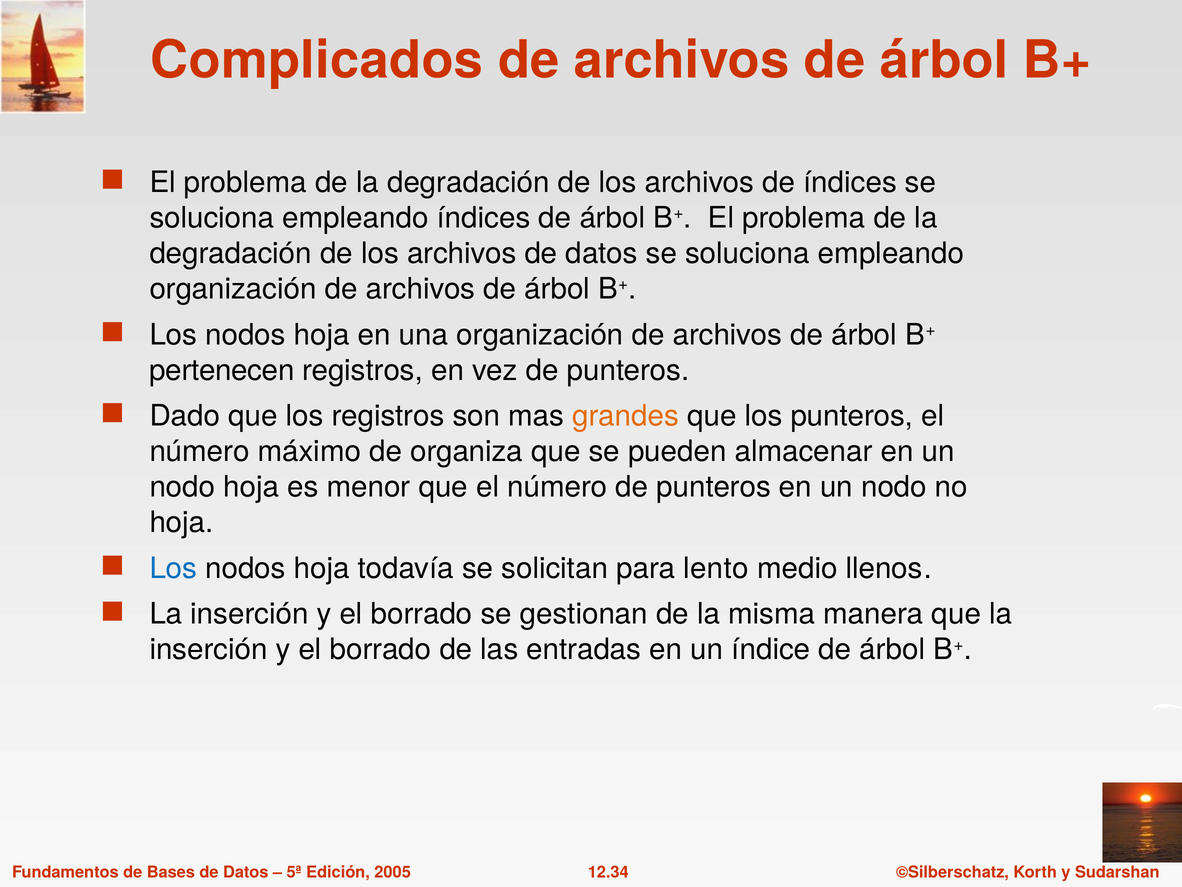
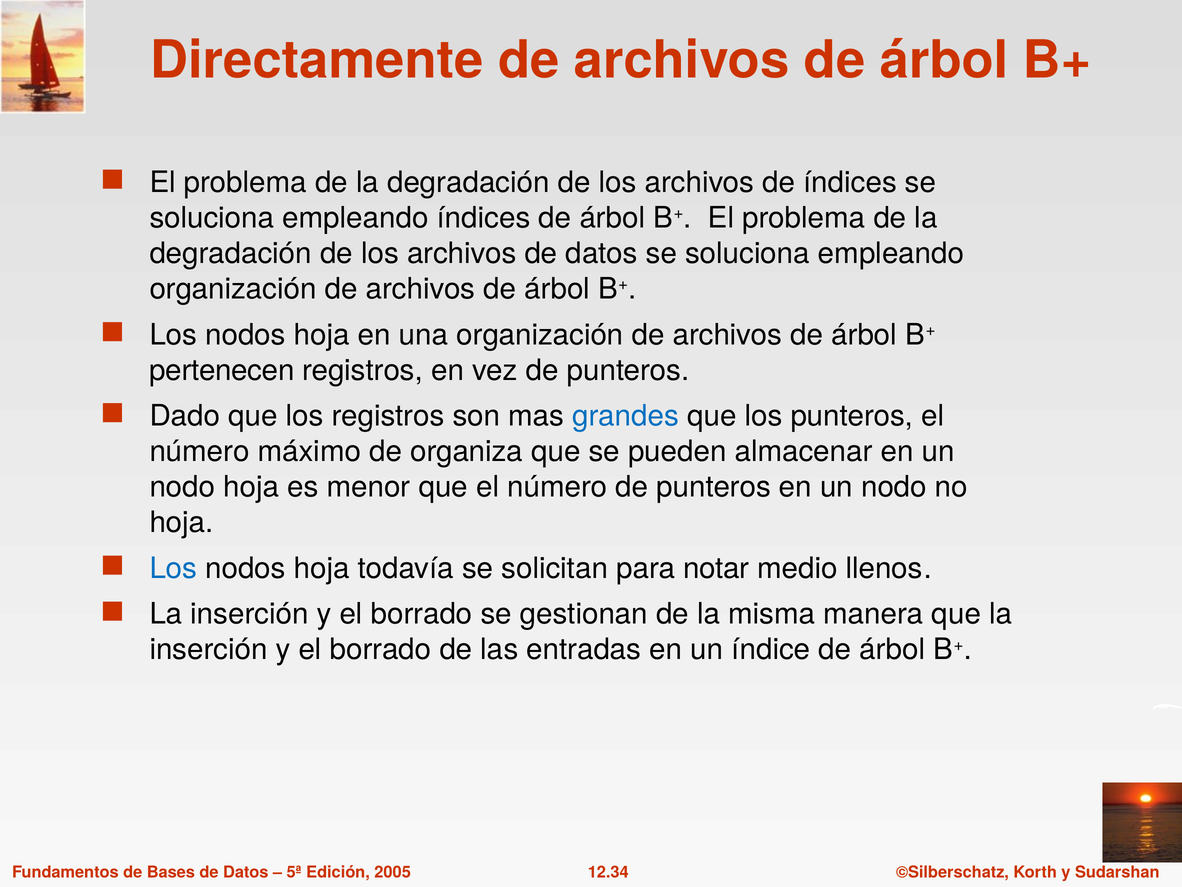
Complicados: Complicados -> Directamente (317, 60)
grandes colour: orange -> blue (626, 416)
lento: lento -> notar (716, 568)
